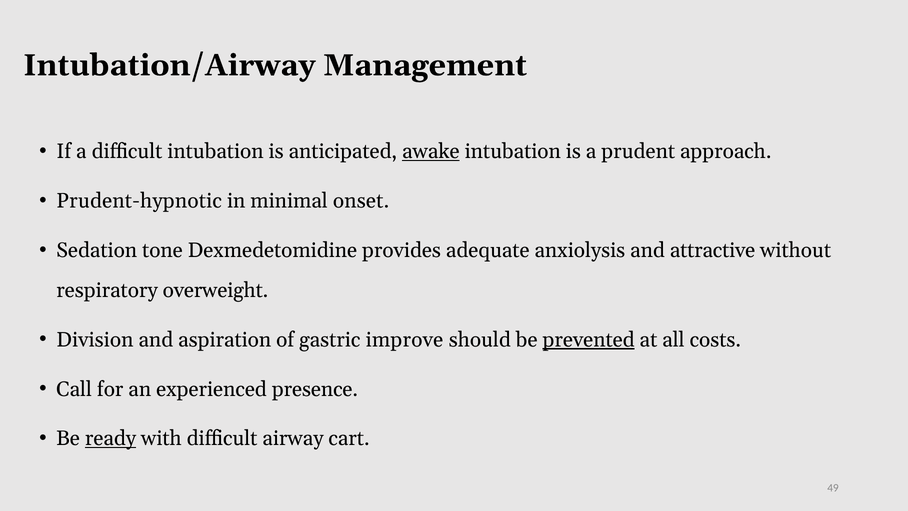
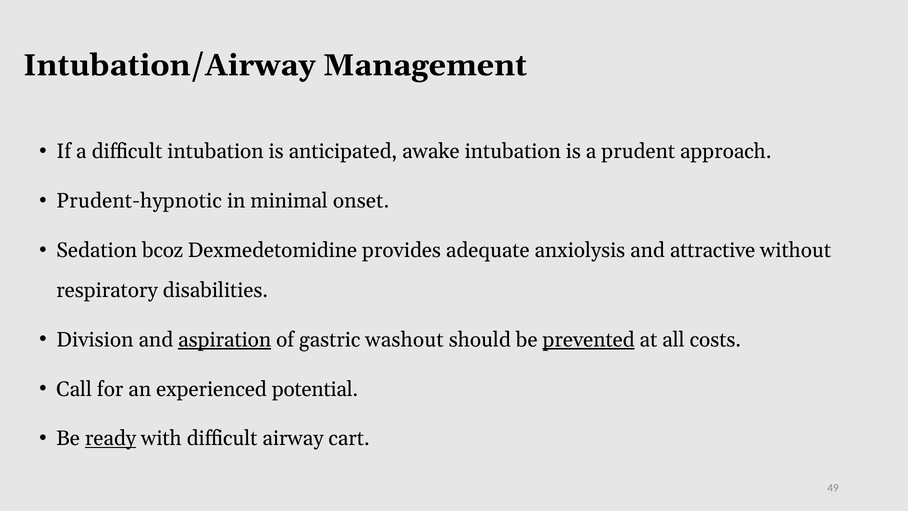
awake underline: present -> none (431, 151)
tone: tone -> bcoz (163, 250)
overweight: overweight -> disabilities (215, 290)
aspiration underline: none -> present (225, 340)
improve: improve -> washout (405, 340)
presence: presence -> potential (315, 389)
